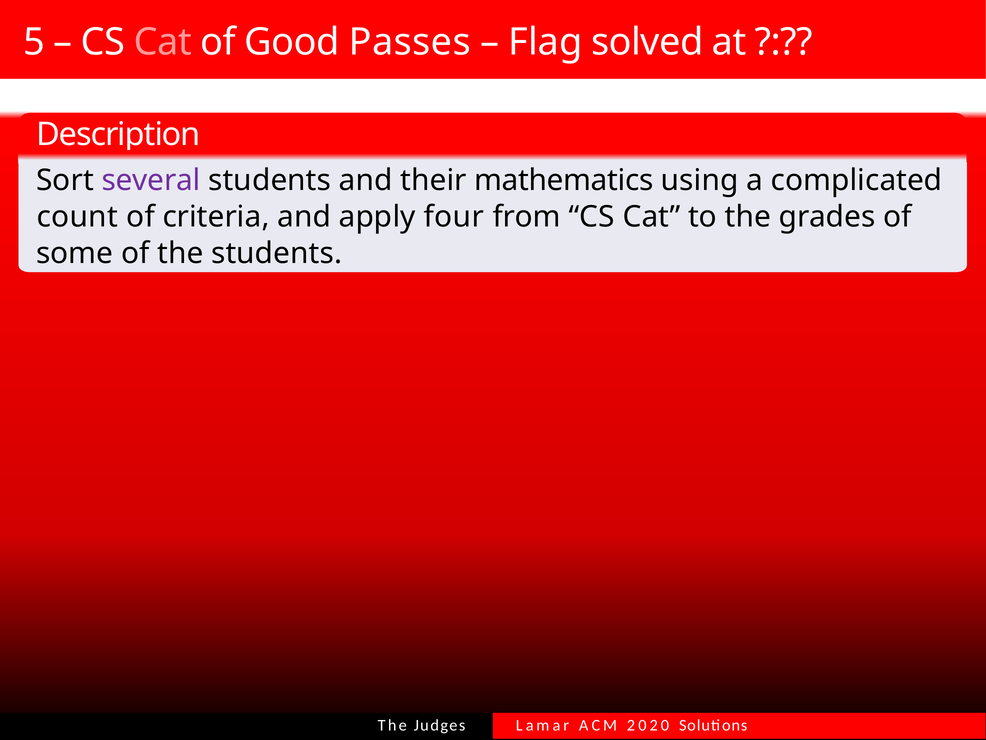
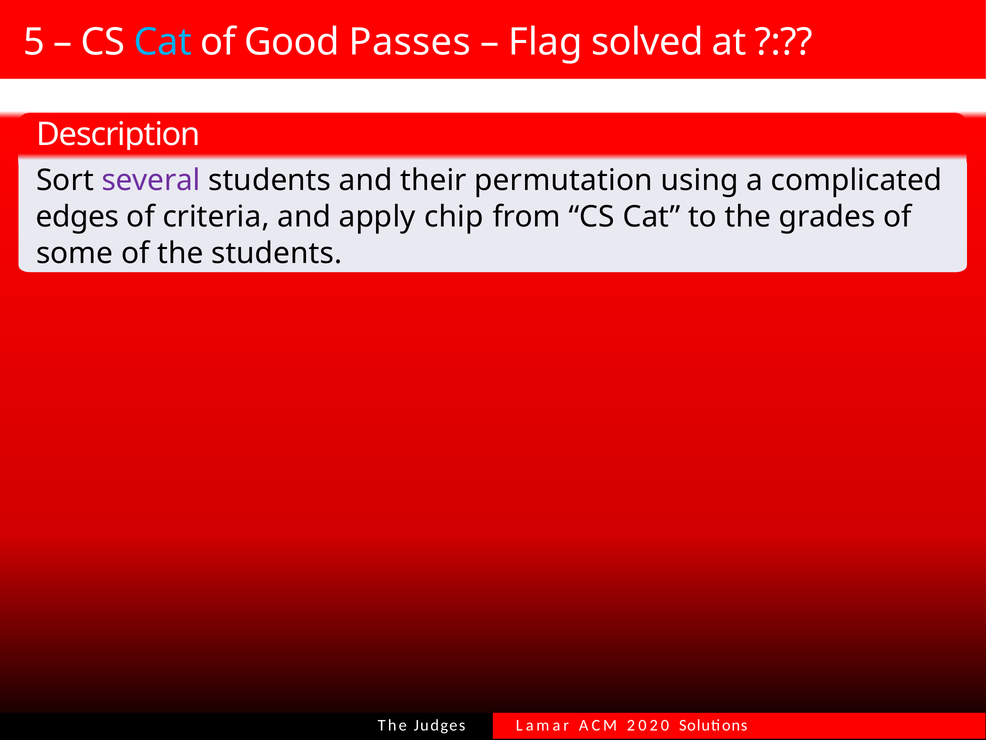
Cat colour: pink -> light blue (163, 42)
mathematics: mathematics -> permutation (564, 180)
count: count -> edges (78, 217)
four: four -> chip (454, 217)
